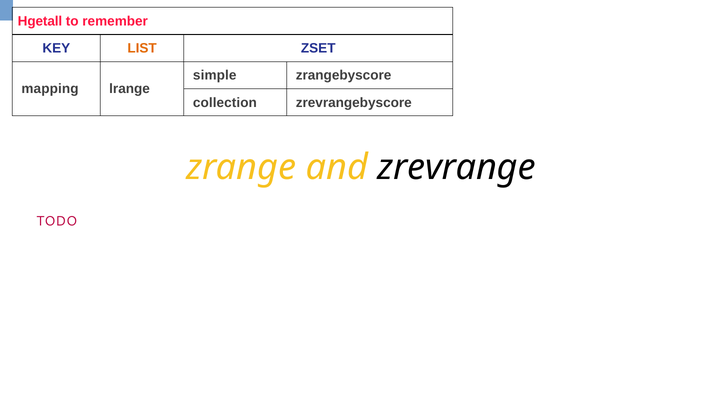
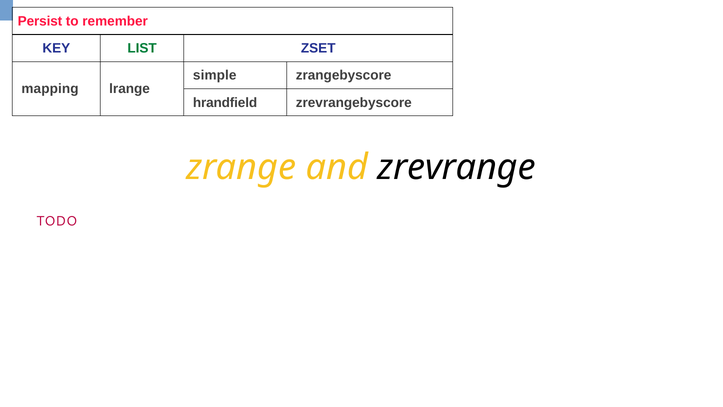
Hgetall: Hgetall -> Persist (40, 21)
LIST colour: orange -> green (142, 48)
collection: collection -> hrandfield (225, 103)
